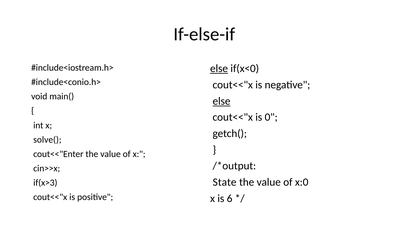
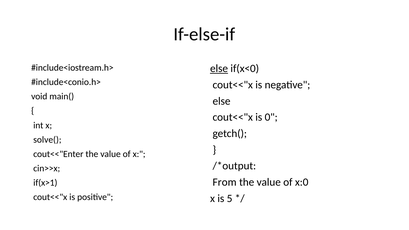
else underline: present -> none (222, 101)
State: State -> From (225, 182)
if(x>3: if(x>3 -> if(x>1 (45, 183)
6: 6 -> 5 (230, 198)
